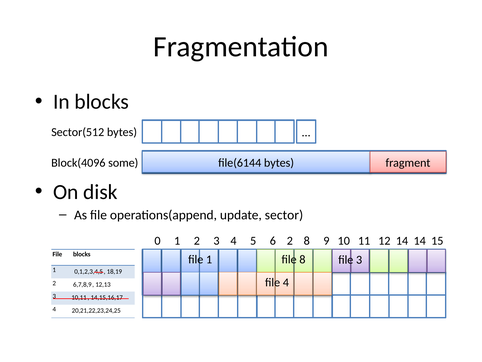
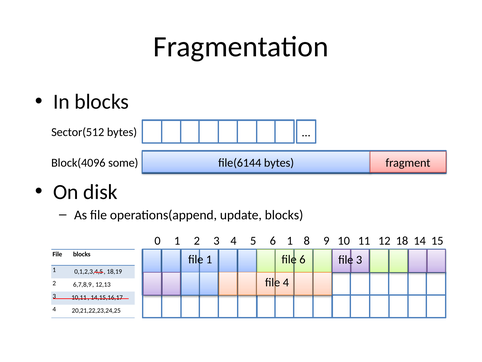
update sector: sector -> blocks (284, 215)
6 2: 2 -> 1 (290, 241)
12 14: 14 -> 18 (402, 241)
file 8: 8 -> 6 (302, 259)
